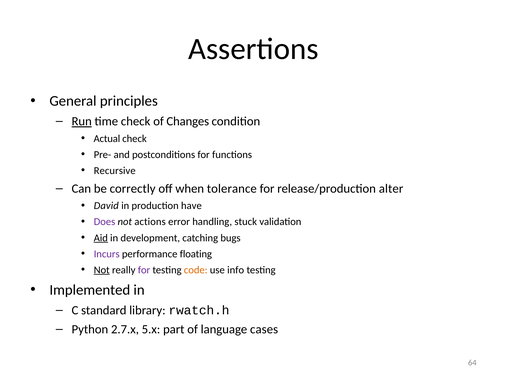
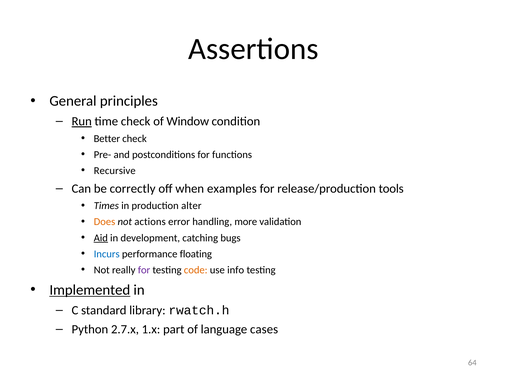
Changes: Changes -> Window (188, 121)
Actual: Actual -> Better (107, 139)
tolerance: tolerance -> examples (232, 189)
alter: alter -> tools (391, 189)
David: David -> Times (106, 206)
have: have -> alter (191, 206)
Does colour: purple -> orange (105, 222)
stuck: stuck -> more (246, 222)
Incurs colour: purple -> blue (107, 254)
Not underline: present -> none (102, 270)
Implemented underline: none -> present (90, 290)
5.x: 5.x -> 1.x (151, 330)
